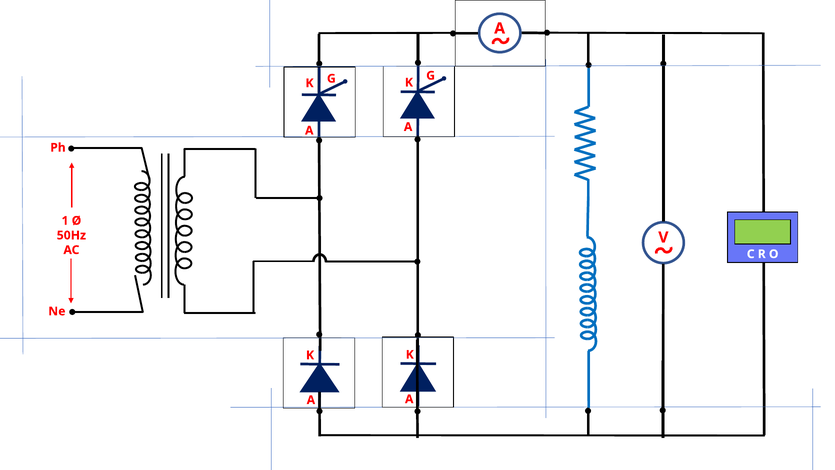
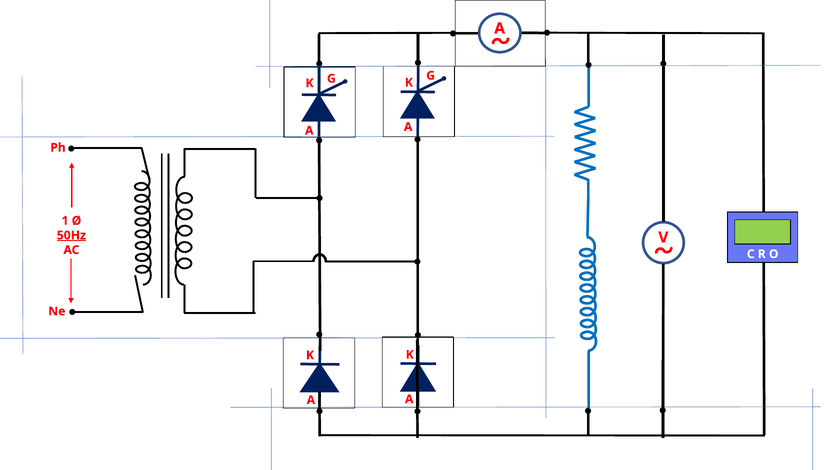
50Hz underline: none -> present (71, 235)
